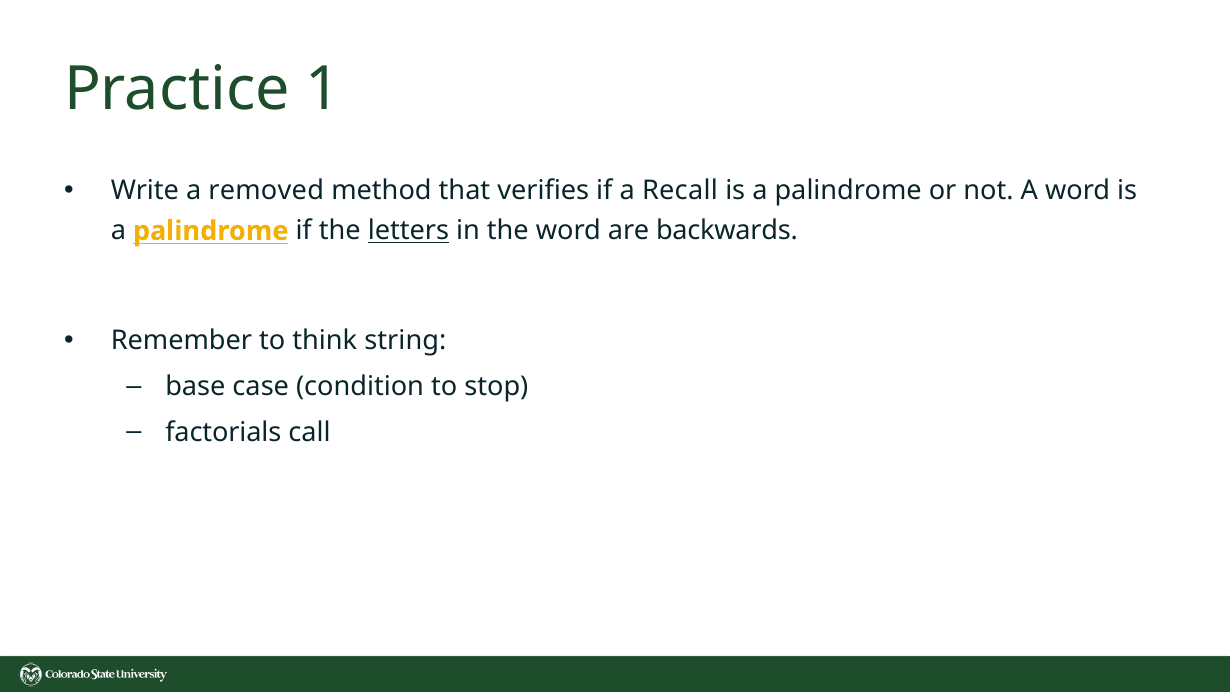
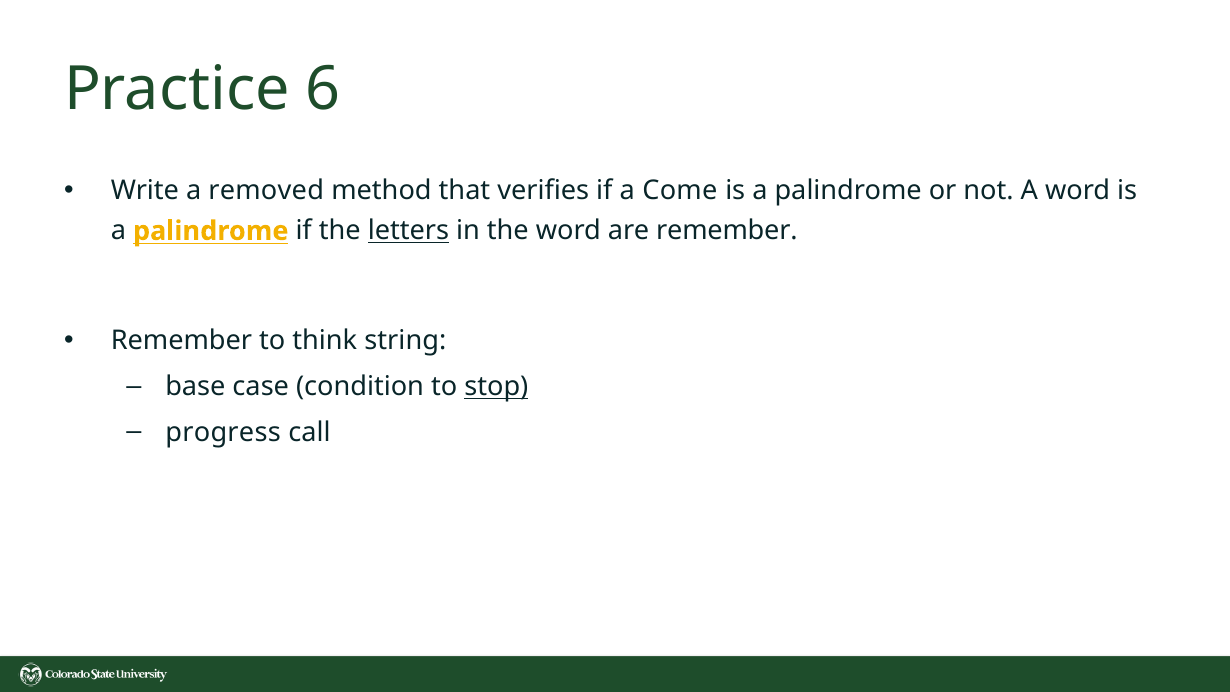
1: 1 -> 6 (323, 90)
Recall: Recall -> Come (680, 191)
are backwards: backwards -> remember (727, 231)
stop underline: none -> present (496, 387)
factorials: factorials -> progress (223, 432)
